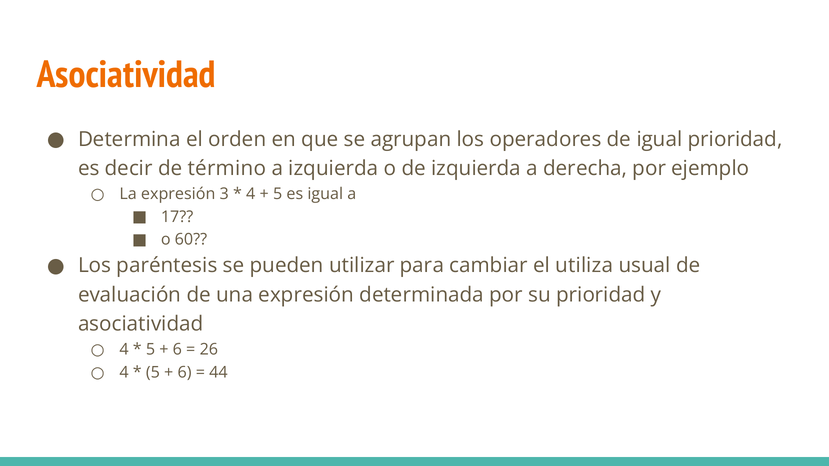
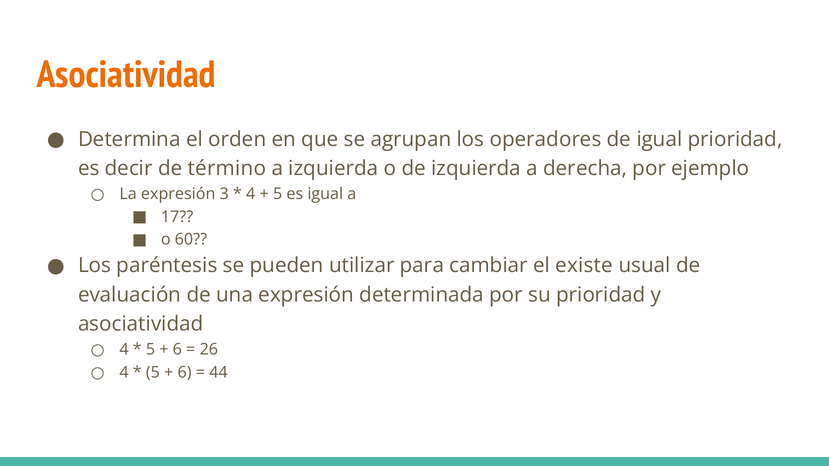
utiliza: utiliza -> existe (584, 266)
